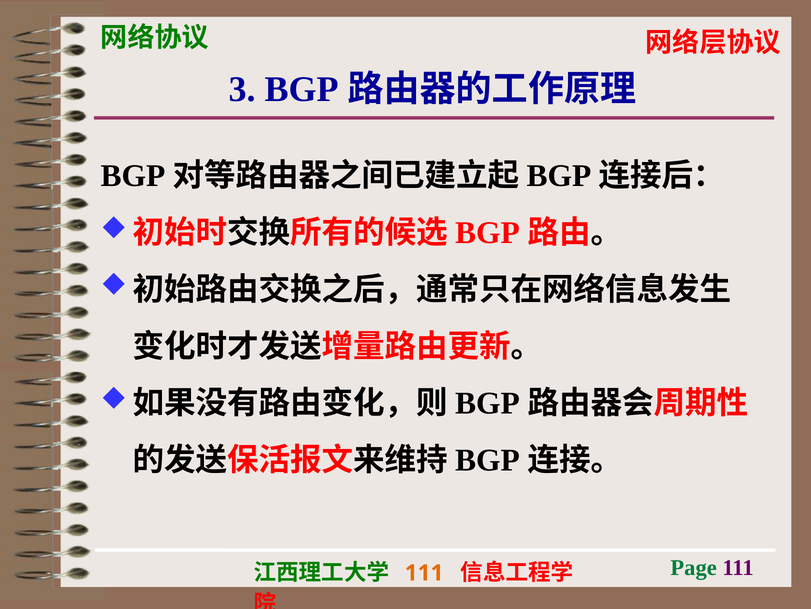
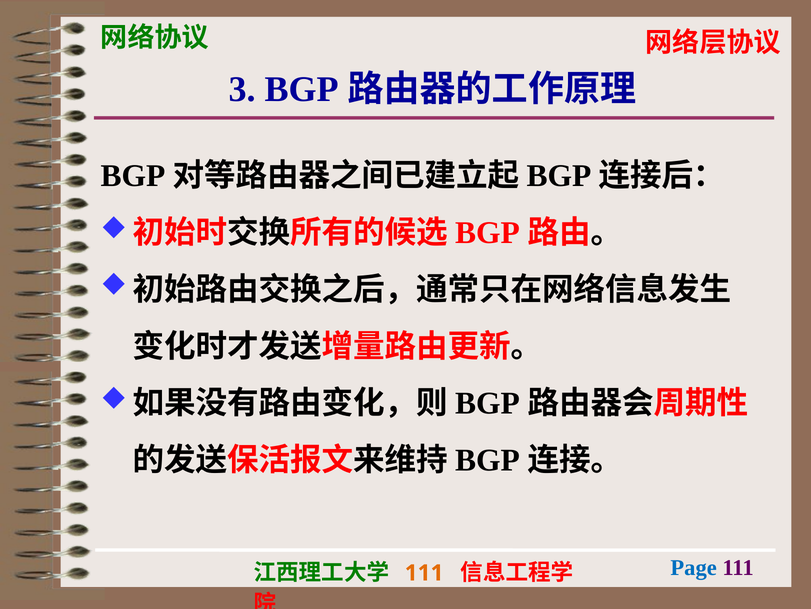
Page colour: green -> blue (694, 567)
